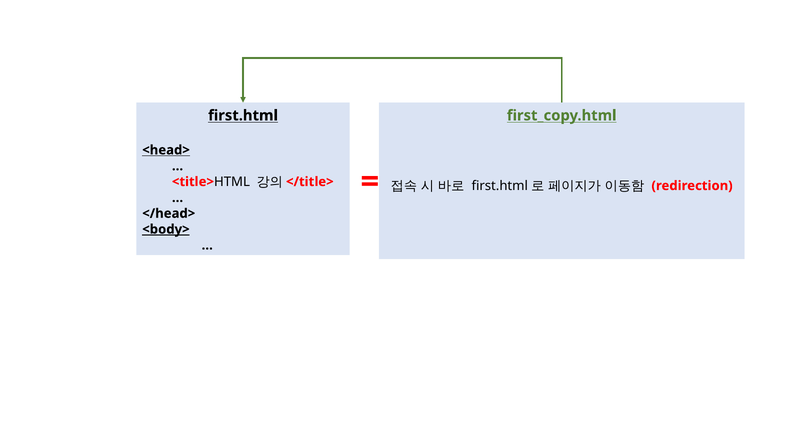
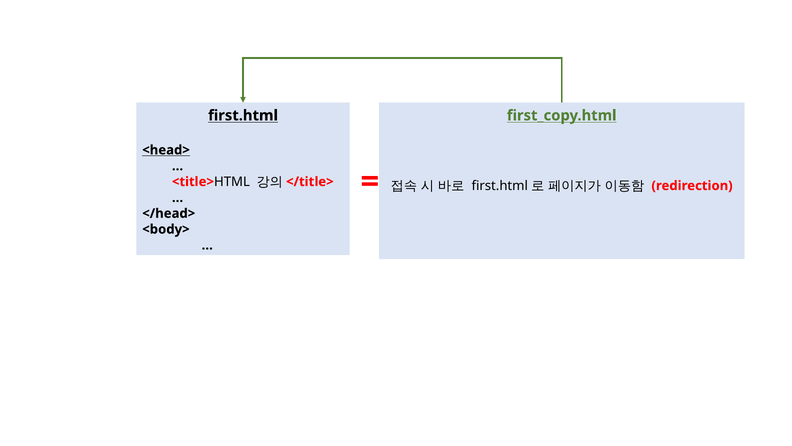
<body> underline: present -> none (166, 229)
